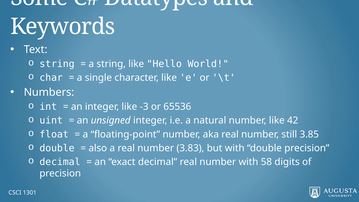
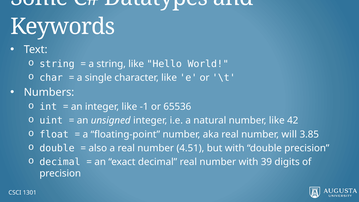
-3: -3 -> -1 (144, 107)
still: still -> will (289, 134)
3.83: 3.83 -> 4.51 (190, 148)
58: 58 -> 39 (266, 162)
